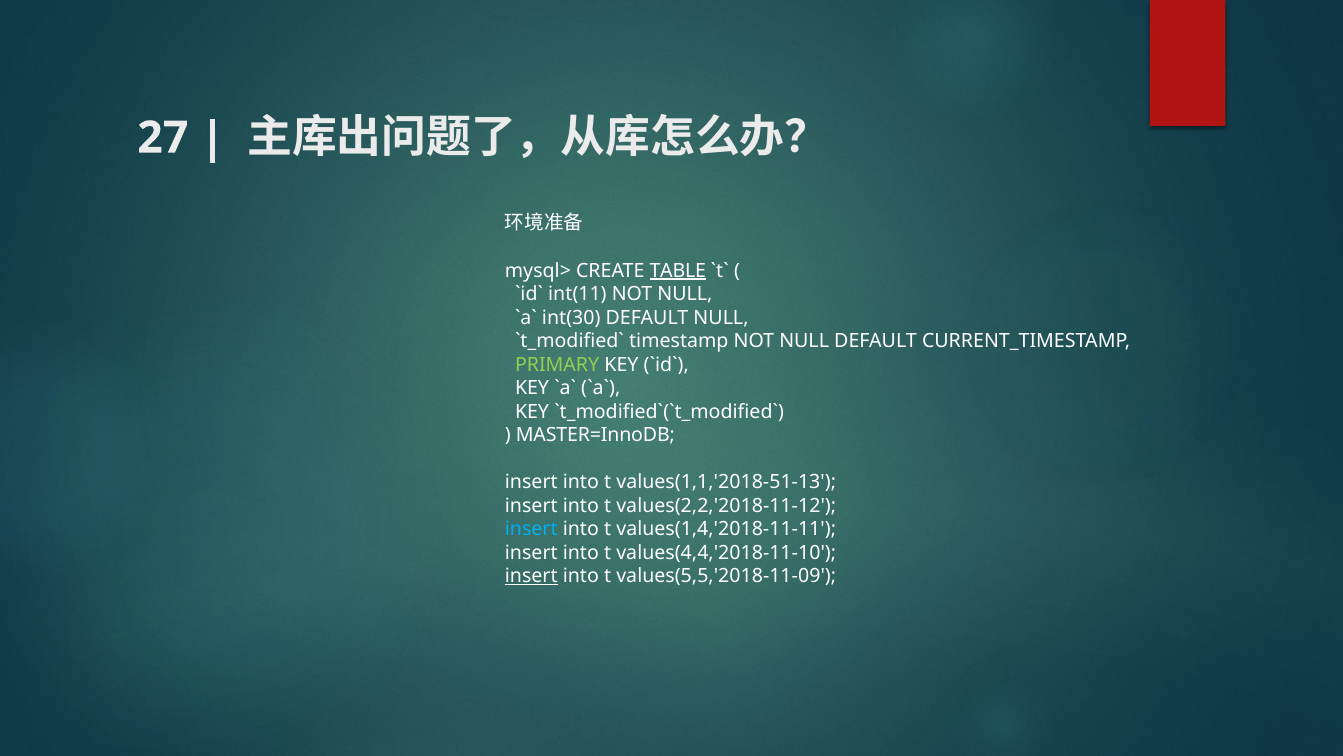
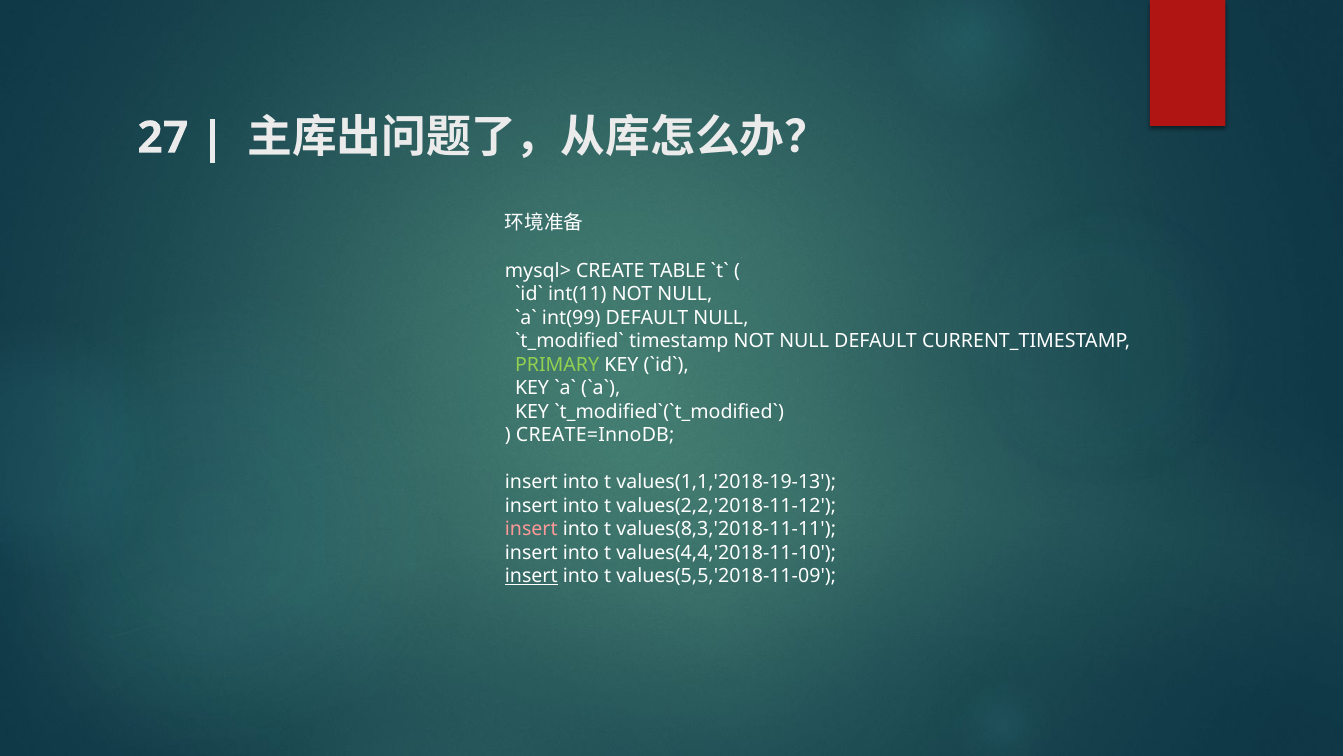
TABLE underline: present -> none (678, 270)
int(30: int(30 -> int(99 (571, 317)
MASTER=InnoDB: MASTER=InnoDB -> CREATE=InnoDB (595, 435)
values(1,1,'2018-51-13: values(1,1,'2018-51-13 -> values(1,1,'2018-19-13 (726, 482)
insert colour: light blue -> pink (531, 529)
values(1,4,'2018-11-11: values(1,4,'2018-11-11 -> values(8,3,'2018-11-11 (726, 529)
